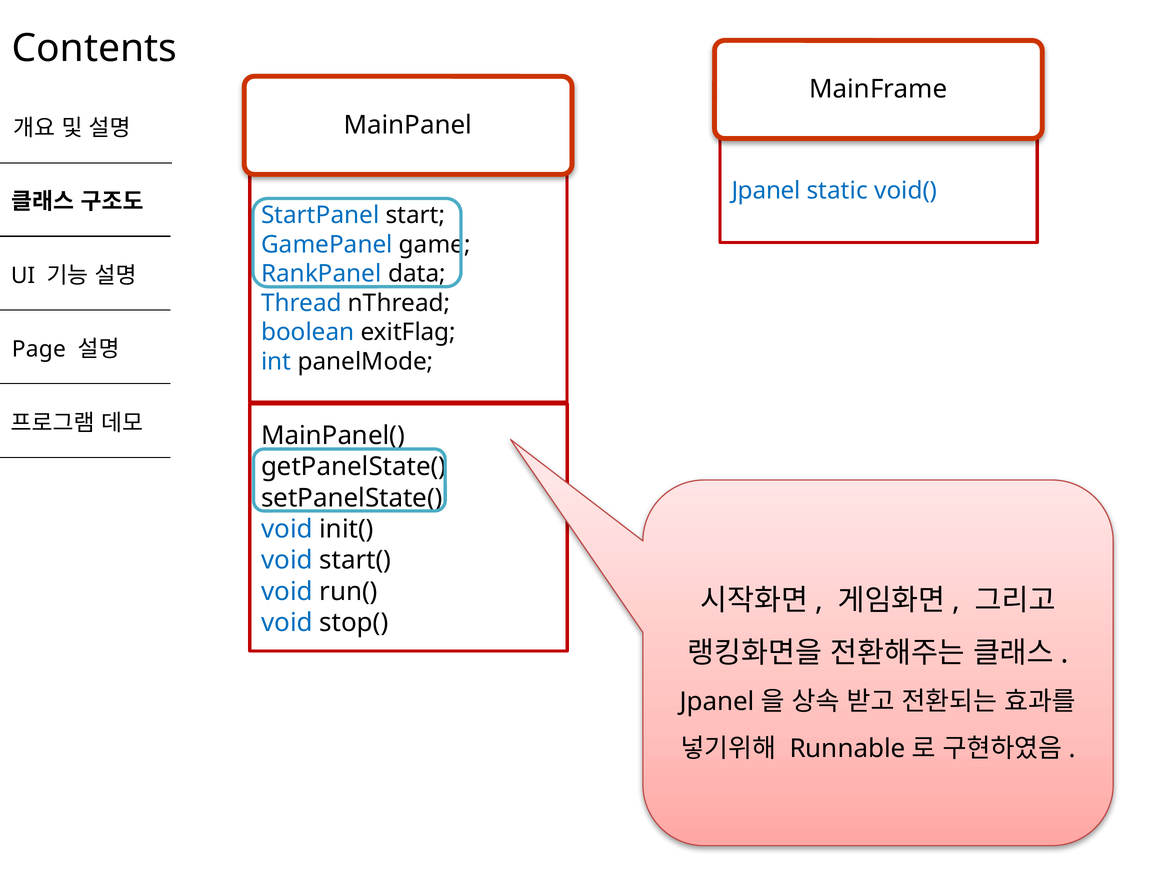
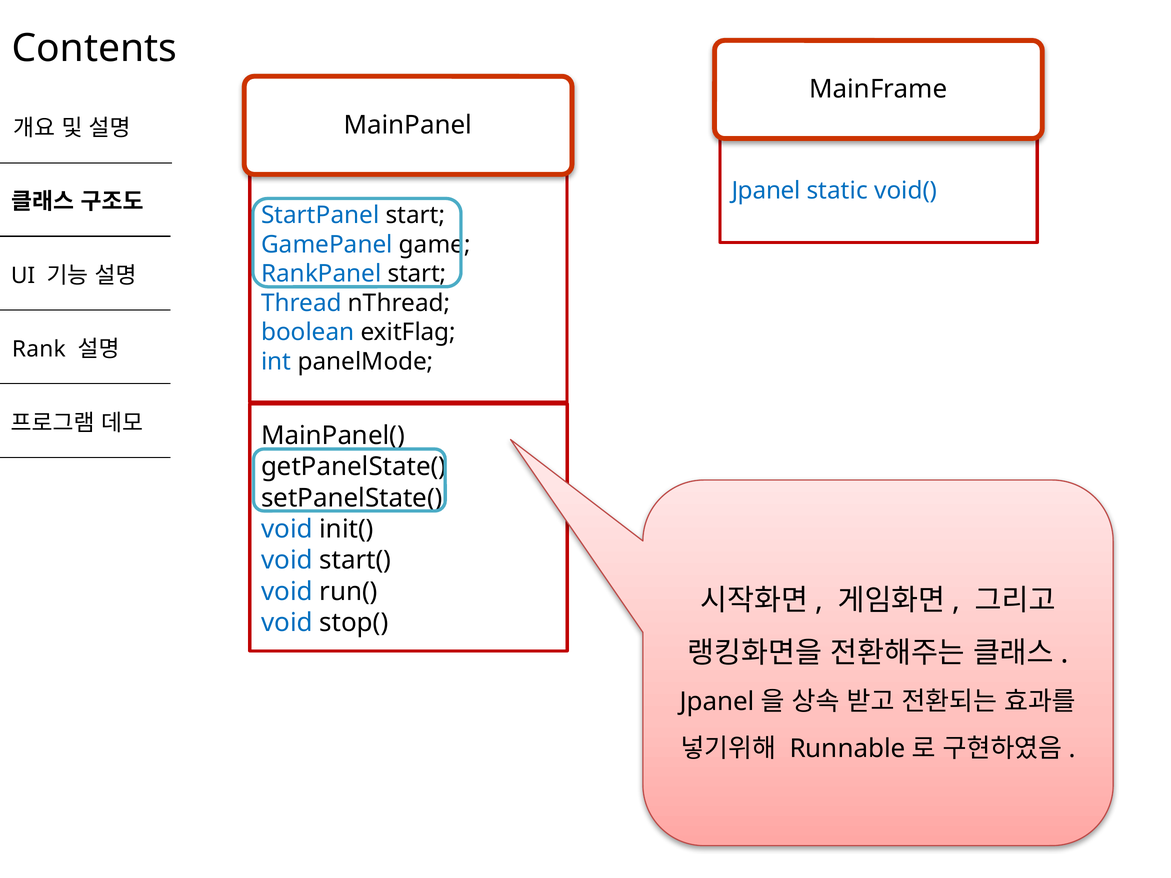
RankPanel data: data -> start (417, 274)
Page: Page -> Rank (39, 350)
